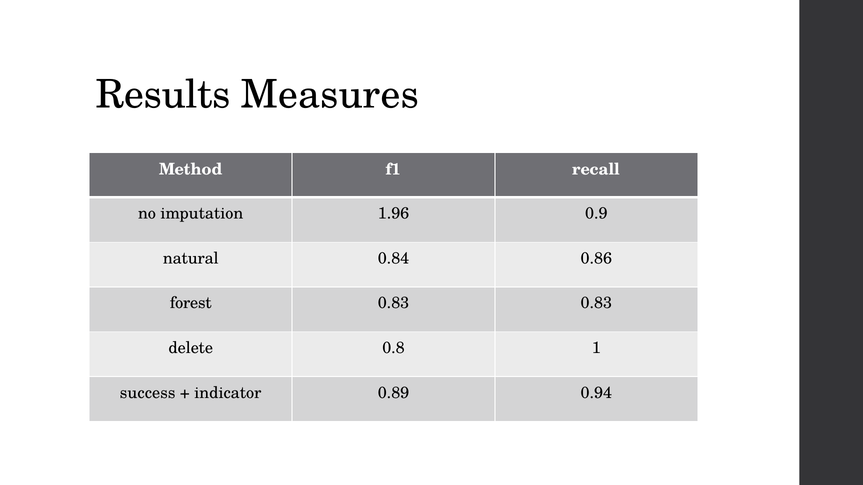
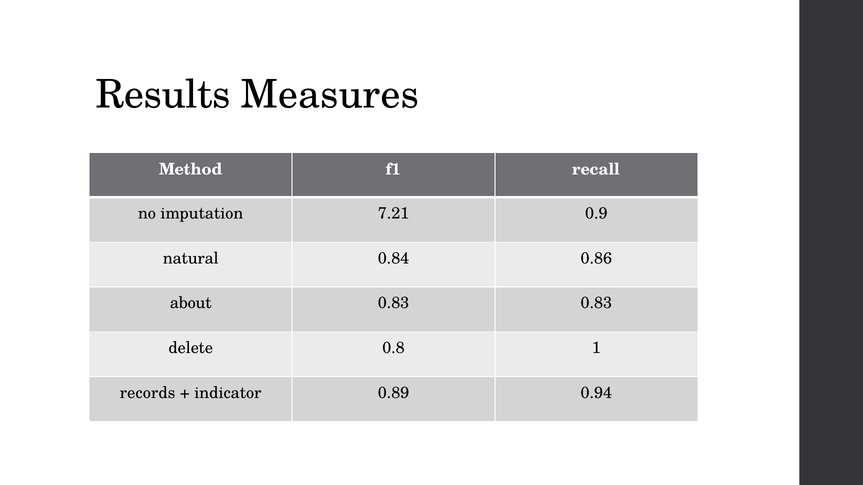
1.96: 1.96 -> 7.21 (394, 214)
forest: forest -> about (191, 303)
success: success -> records (148, 393)
